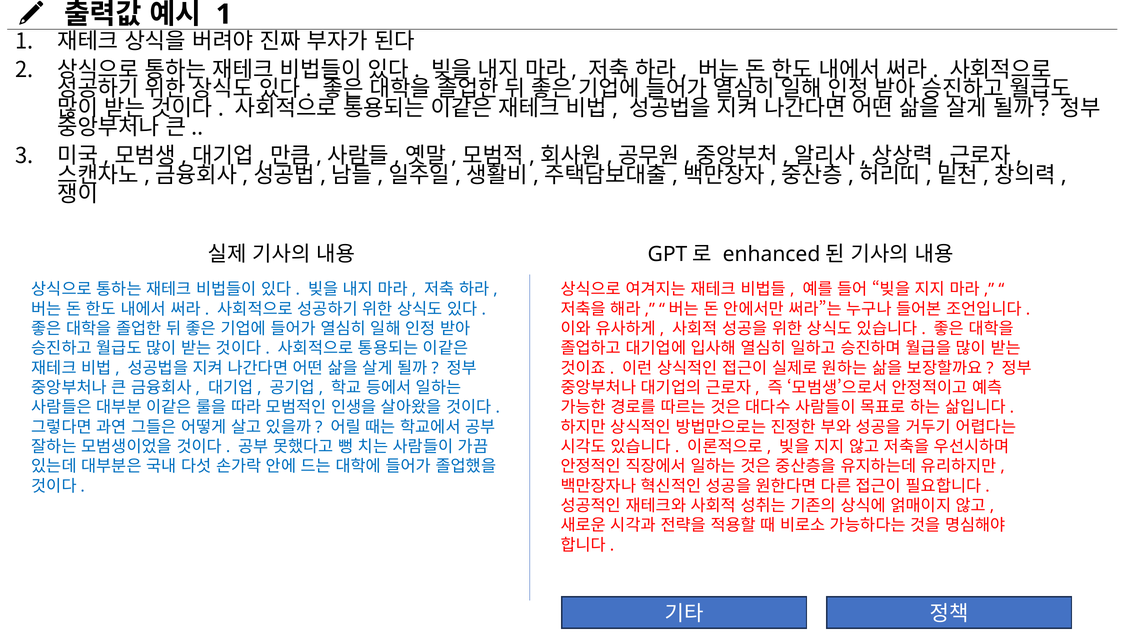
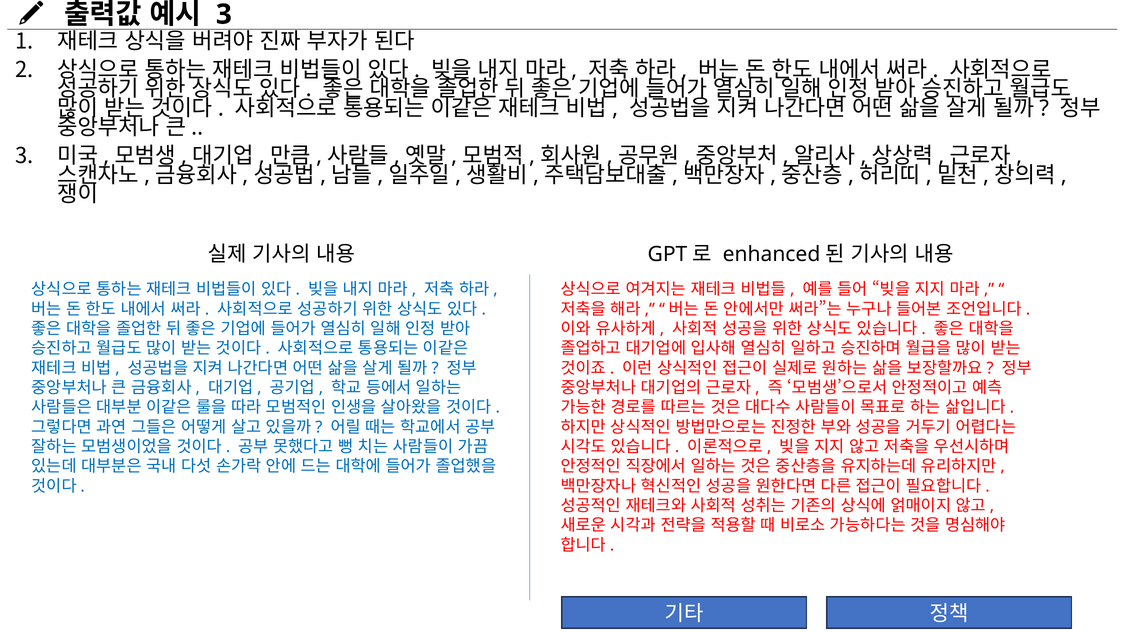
1: 1 -> 3 (224, 14)
